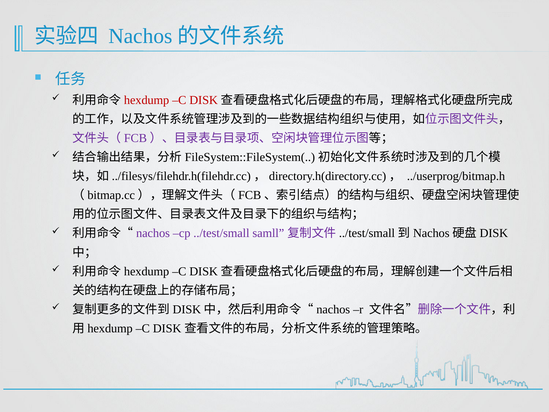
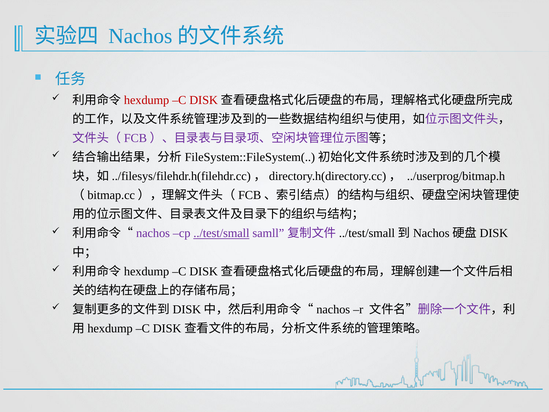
../test/small underline: none -> present (221, 233)
